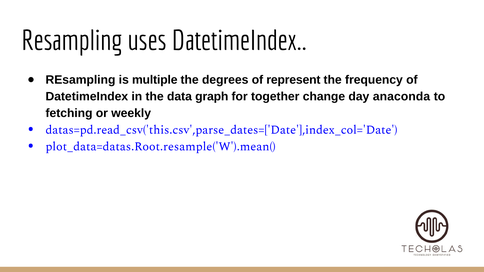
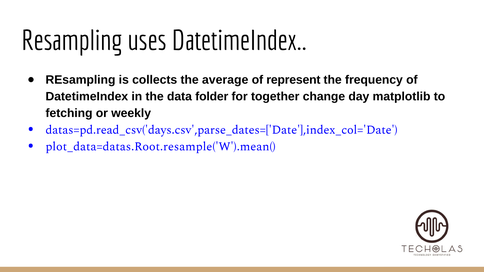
multiple: multiple -> collects (155, 80)
degrees: degrees -> average (225, 80)
graph: graph -> folder (212, 97)
anaconda: anaconda -> matplotlib (402, 97)
datas=pd.read_csv('this.csv',parse_dates=['Date'],index_col='Date: datas=pd.read_csv('this.csv',parse_dates=['Date'],index_col='Date -> datas=pd.read_csv('days.csv',parse_dates=['Date'],index_col='Date (222, 130)
